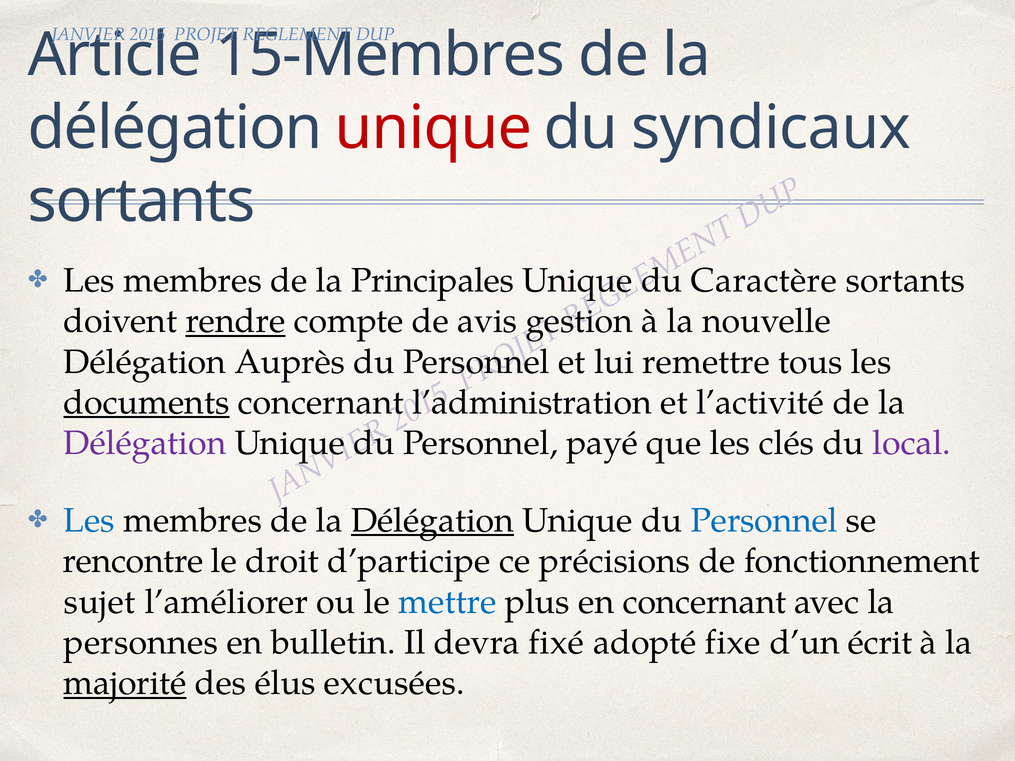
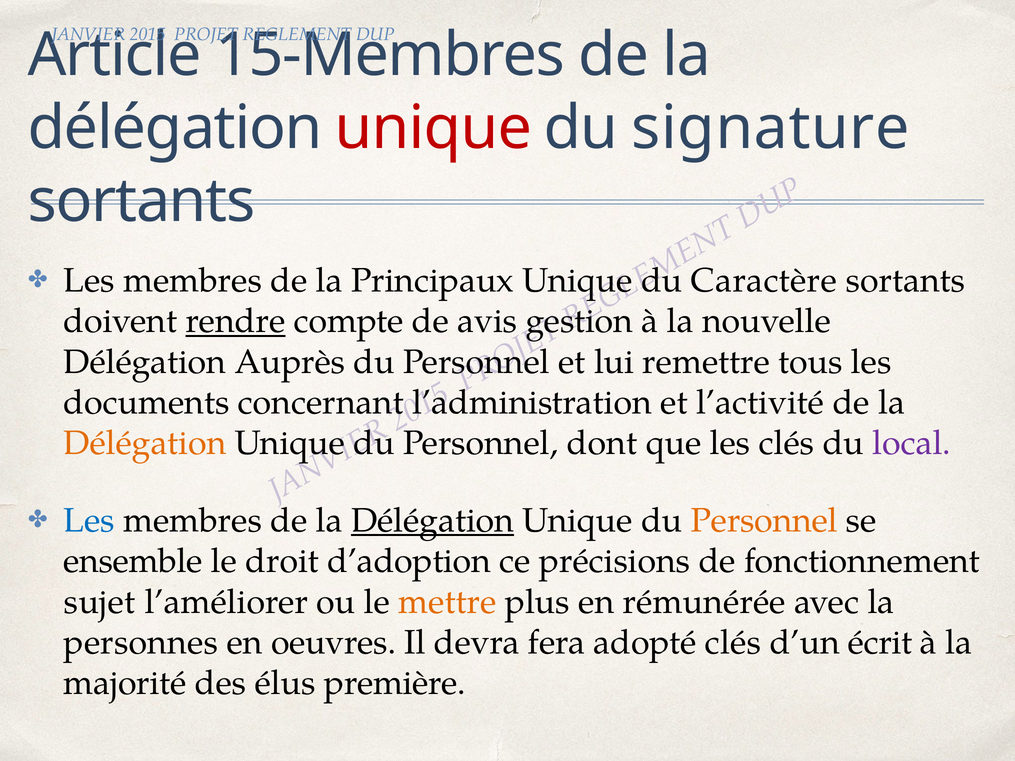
syndicaux: syndicaux -> signature (770, 128)
Principales: Principales -> Principaux (433, 281)
documents underline: present -> none (146, 403)
Délégation colour: purple -> orange (145, 443)
payé: payé -> dont (602, 443)
Personnel colour: blue -> orange (764, 521)
rencontre: rencontre -> ensemble (133, 561)
d’participe: d’participe -> d’adoption (409, 561)
mettre colour: blue -> orange (447, 602)
en concernant: concernant -> rémunérée (704, 602)
bulletin: bulletin -> oeuvres (334, 643)
fixé: fixé -> fera (557, 643)
adopté fixe: fixe -> clés (733, 643)
majorité underline: present -> none (125, 684)
excusées: excusées -> première (395, 684)
